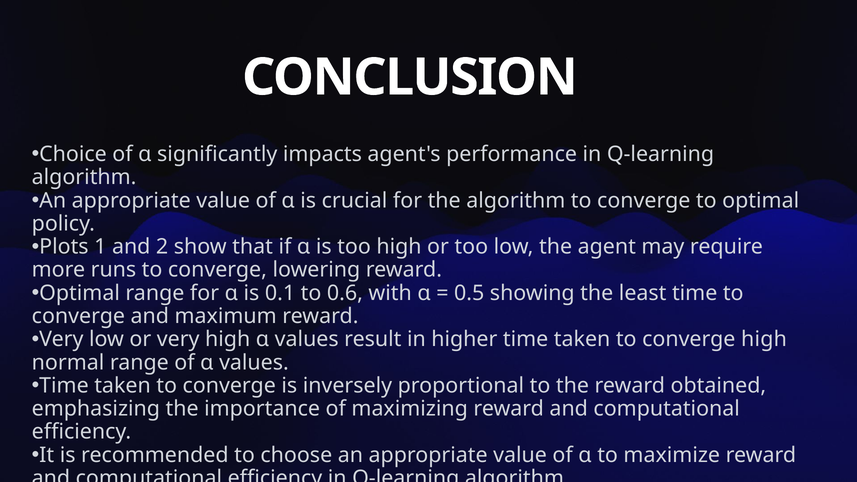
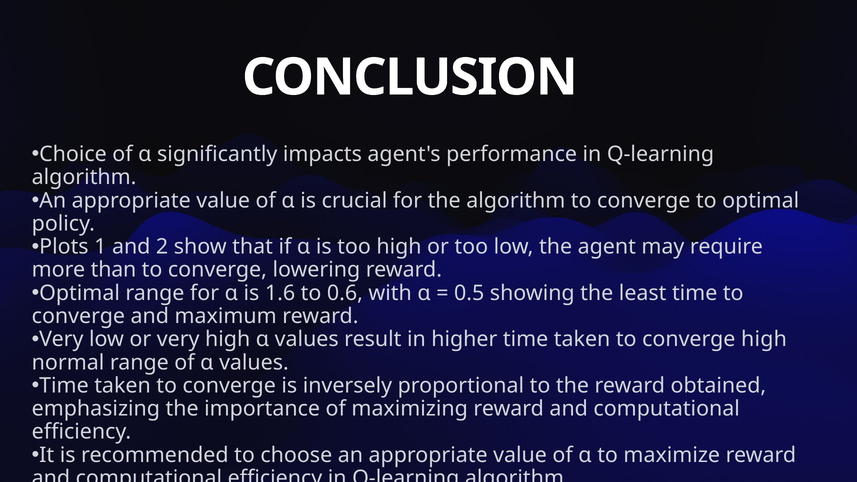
runs: runs -> than (114, 270)
0.1: 0.1 -> 1.6 (280, 293)
